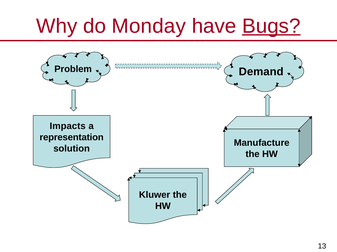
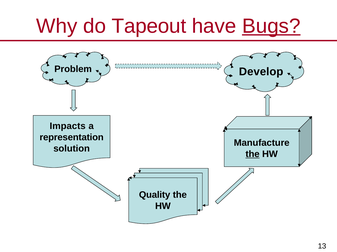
Monday: Monday -> Tapeout (149, 26)
Demand: Demand -> Develop (261, 72)
the underline: none -> present (253, 155)
Kluwer: Kluwer -> Quality (155, 195)
